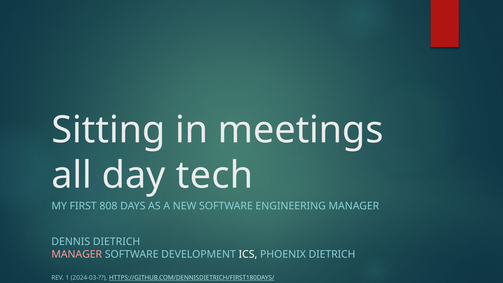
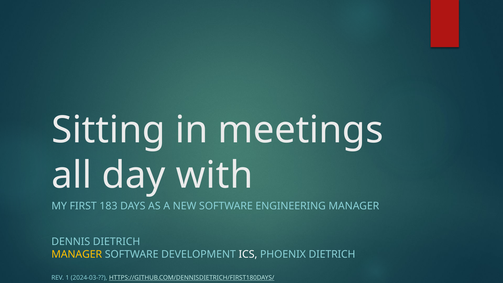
tech: tech -> with (215, 175)
808: 808 -> 183 (108, 206)
MANAGER colour: pink -> yellow (77, 254)
